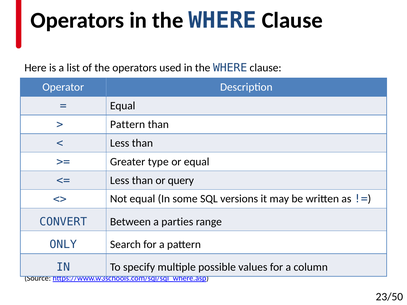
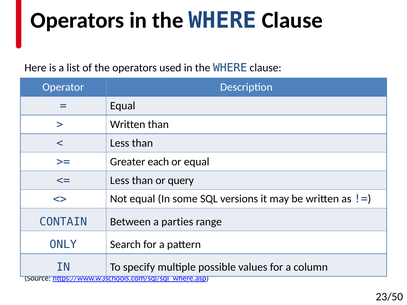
Pattern: Pattern -> Written (128, 125)
type: type -> each (158, 162)
CONVERT: CONVERT -> CONTAIN (63, 222)
